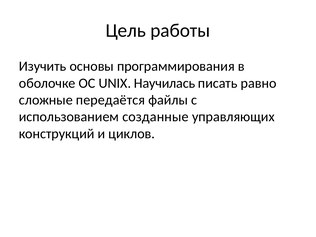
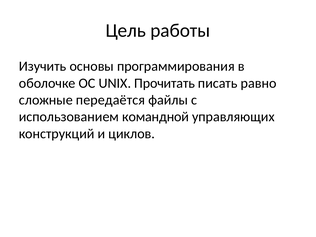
Научилась: Научилась -> Прочитать (165, 83)
созданные: созданные -> командной (156, 117)
